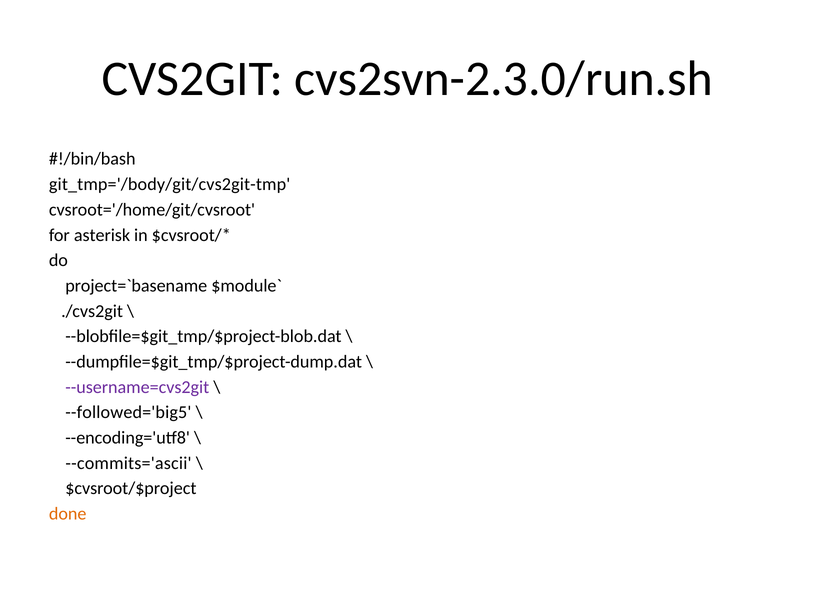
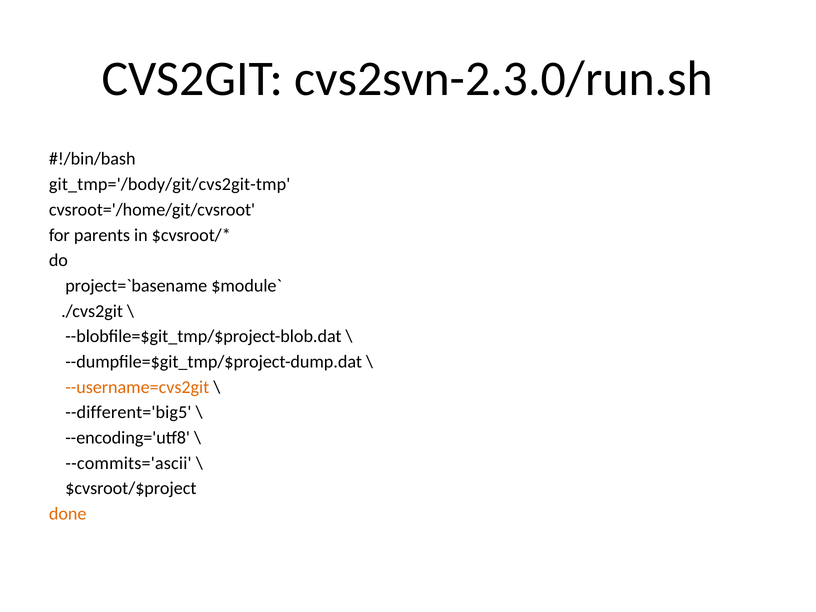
asterisk: asterisk -> parents (102, 235)
--username=cvs2git colour: purple -> orange (137, 387)
--followed='big5: --followed='big5 -> --different='big5 (128, 412)
